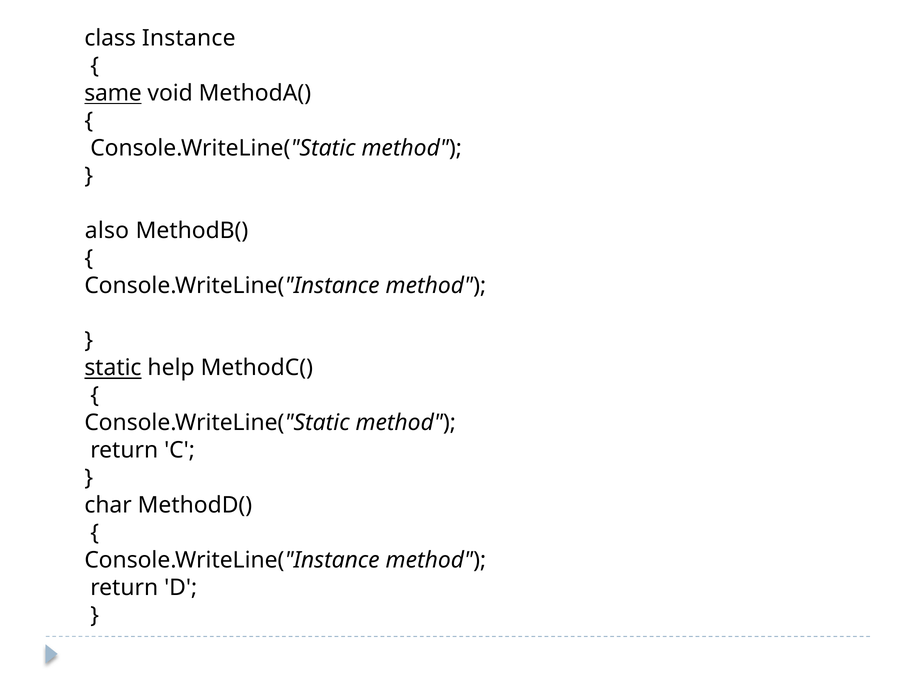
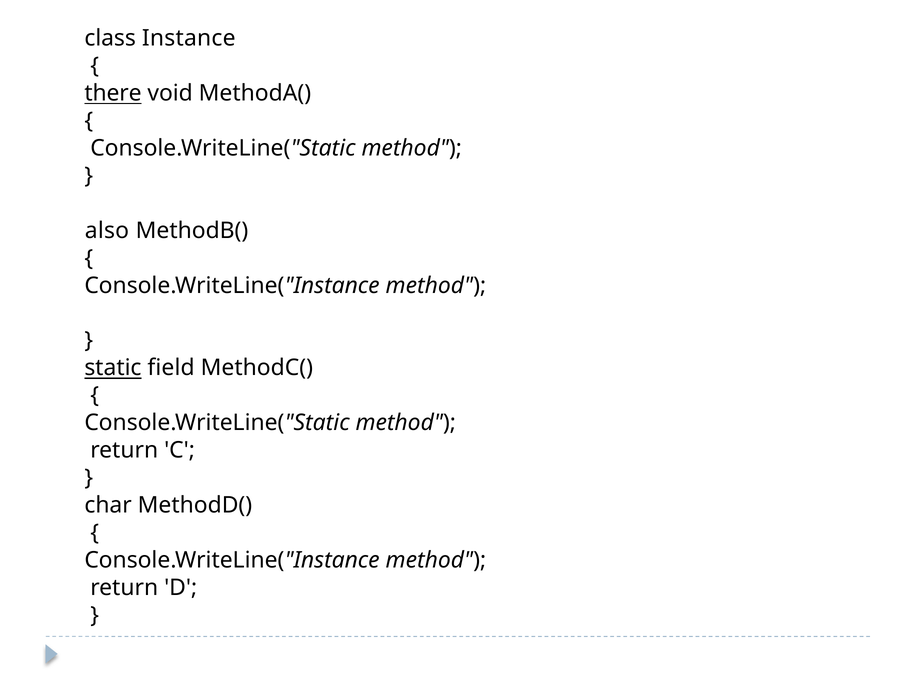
same: same -> there (113, 93)
help: help -> field (171, 368)
